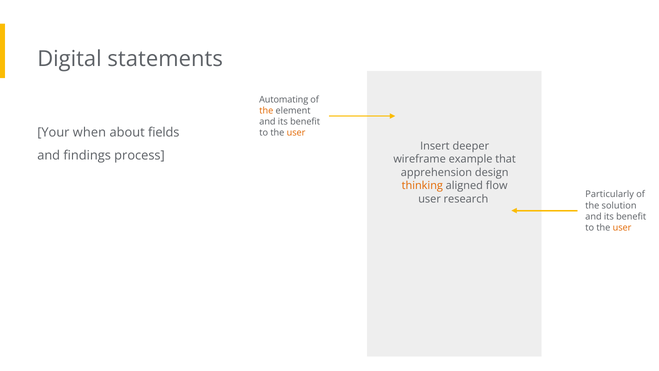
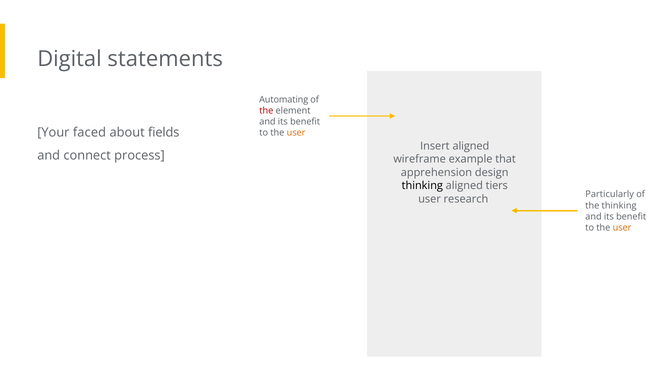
the colour: orange -> red (266, 111)
when: when -> faced (89, 133)
Insert deeper: deeper -> aligned (471, 146)
findings: findings -> connect (87, 156)
thinking colour: orange -> black (422, 186)
flow: flow -> tiers (497, 186)
the solution: solution -> thinking (619, 205)
